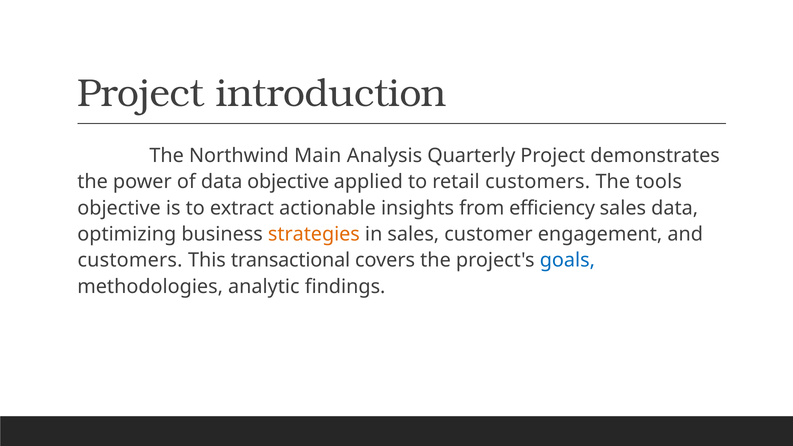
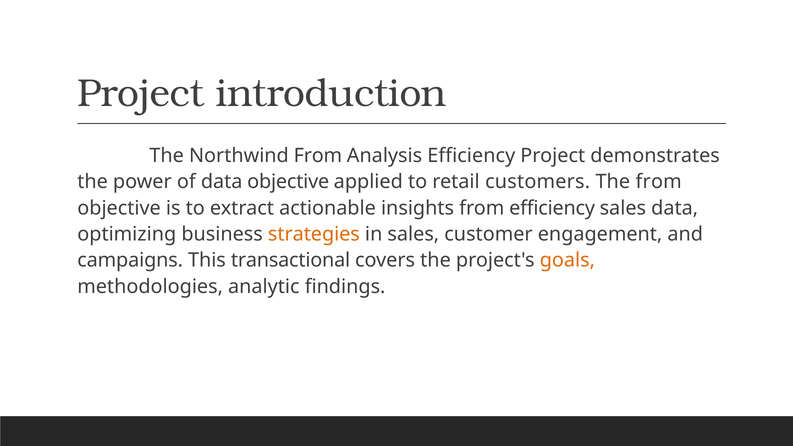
Northwind Main: Main -> From (318, 156)
Analysis Quarterly: Quarterly -> Efficiency (471, 156)
The tools: tools -> from (659, 182)
customers: customers -> campaigns (130, 260)
goals colour: blue -> orange (567, 260)
